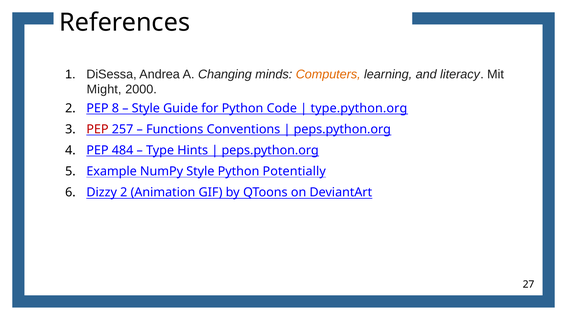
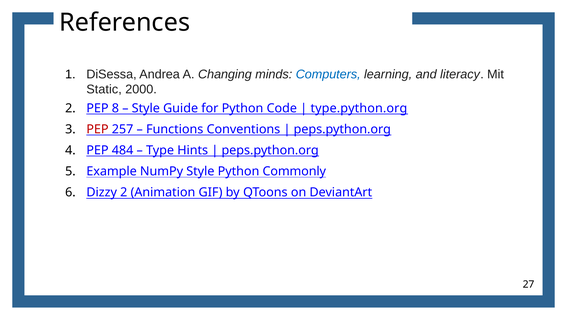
Computers colour: orange -> blue (328, 74)
Might: Might -> Static (104, 89)
Potentially: Potentially -> Commonly (294, 171)
